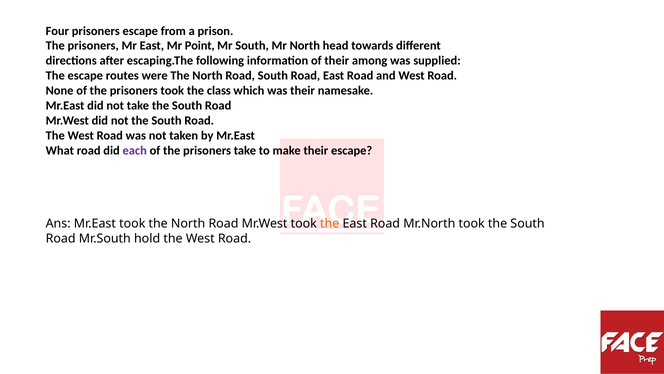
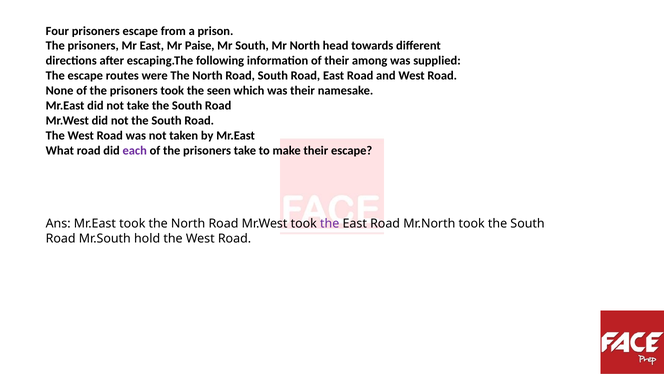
Point: Point -> Paise (200, 46)
class: class -> seen (219, 91)
the colour: orange -> purple (330, 223)
